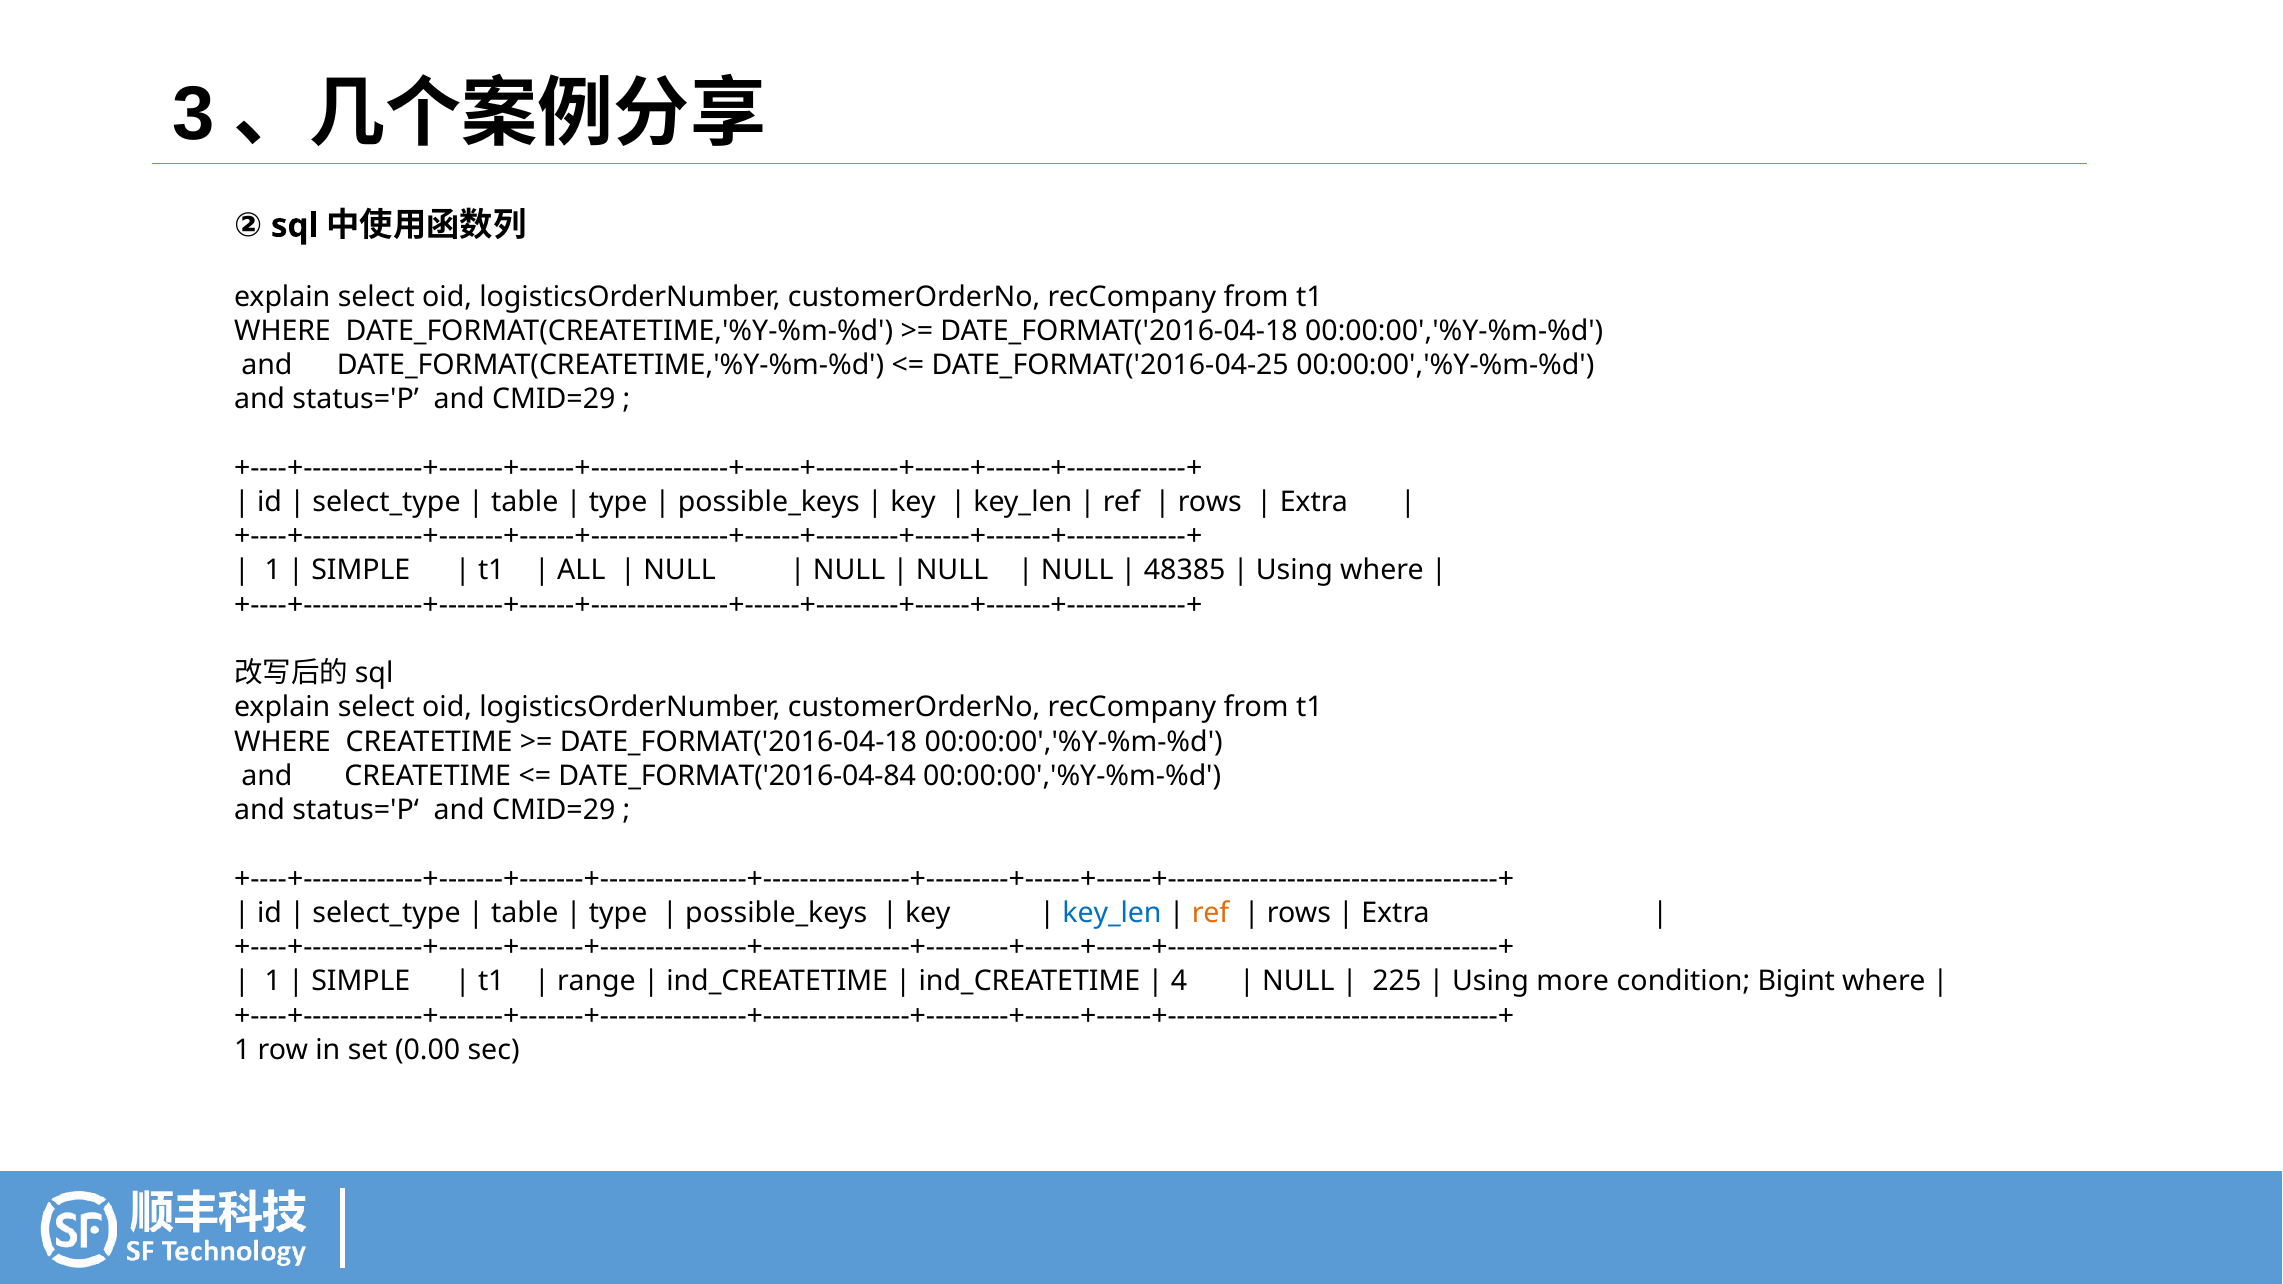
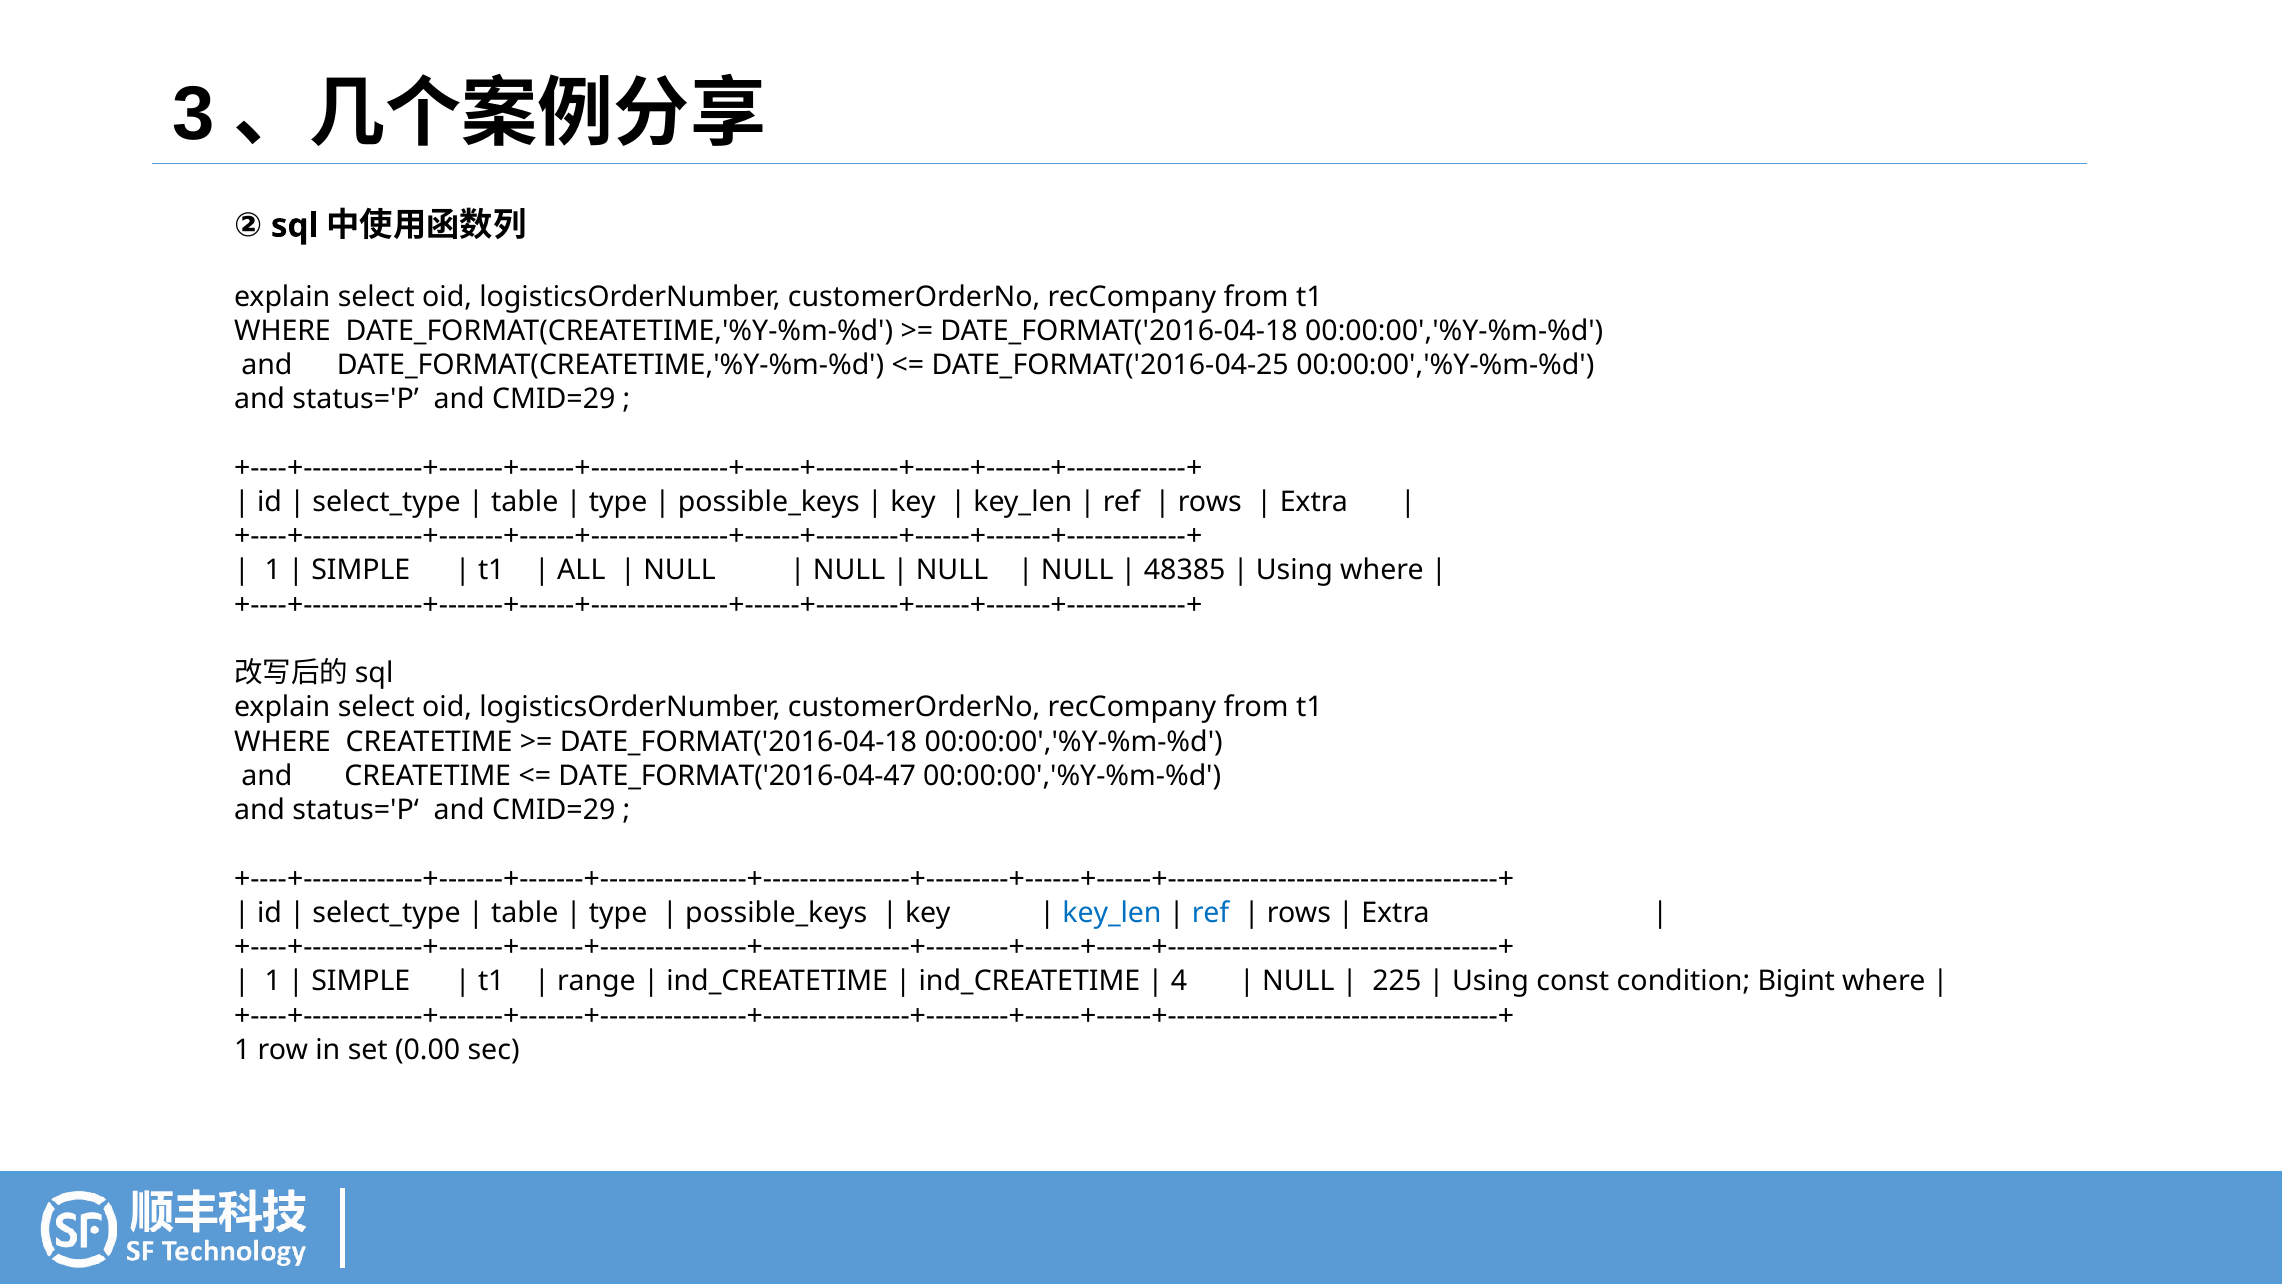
DATE_FORMAT('2016-04-84: DATE_FORMAT('2016-04-84 -> DATE_FORMAT('2016-04-47 (737, 776)
ref colour: orange -> blue (1211, 913)
more: more -> const (1573, 982)
